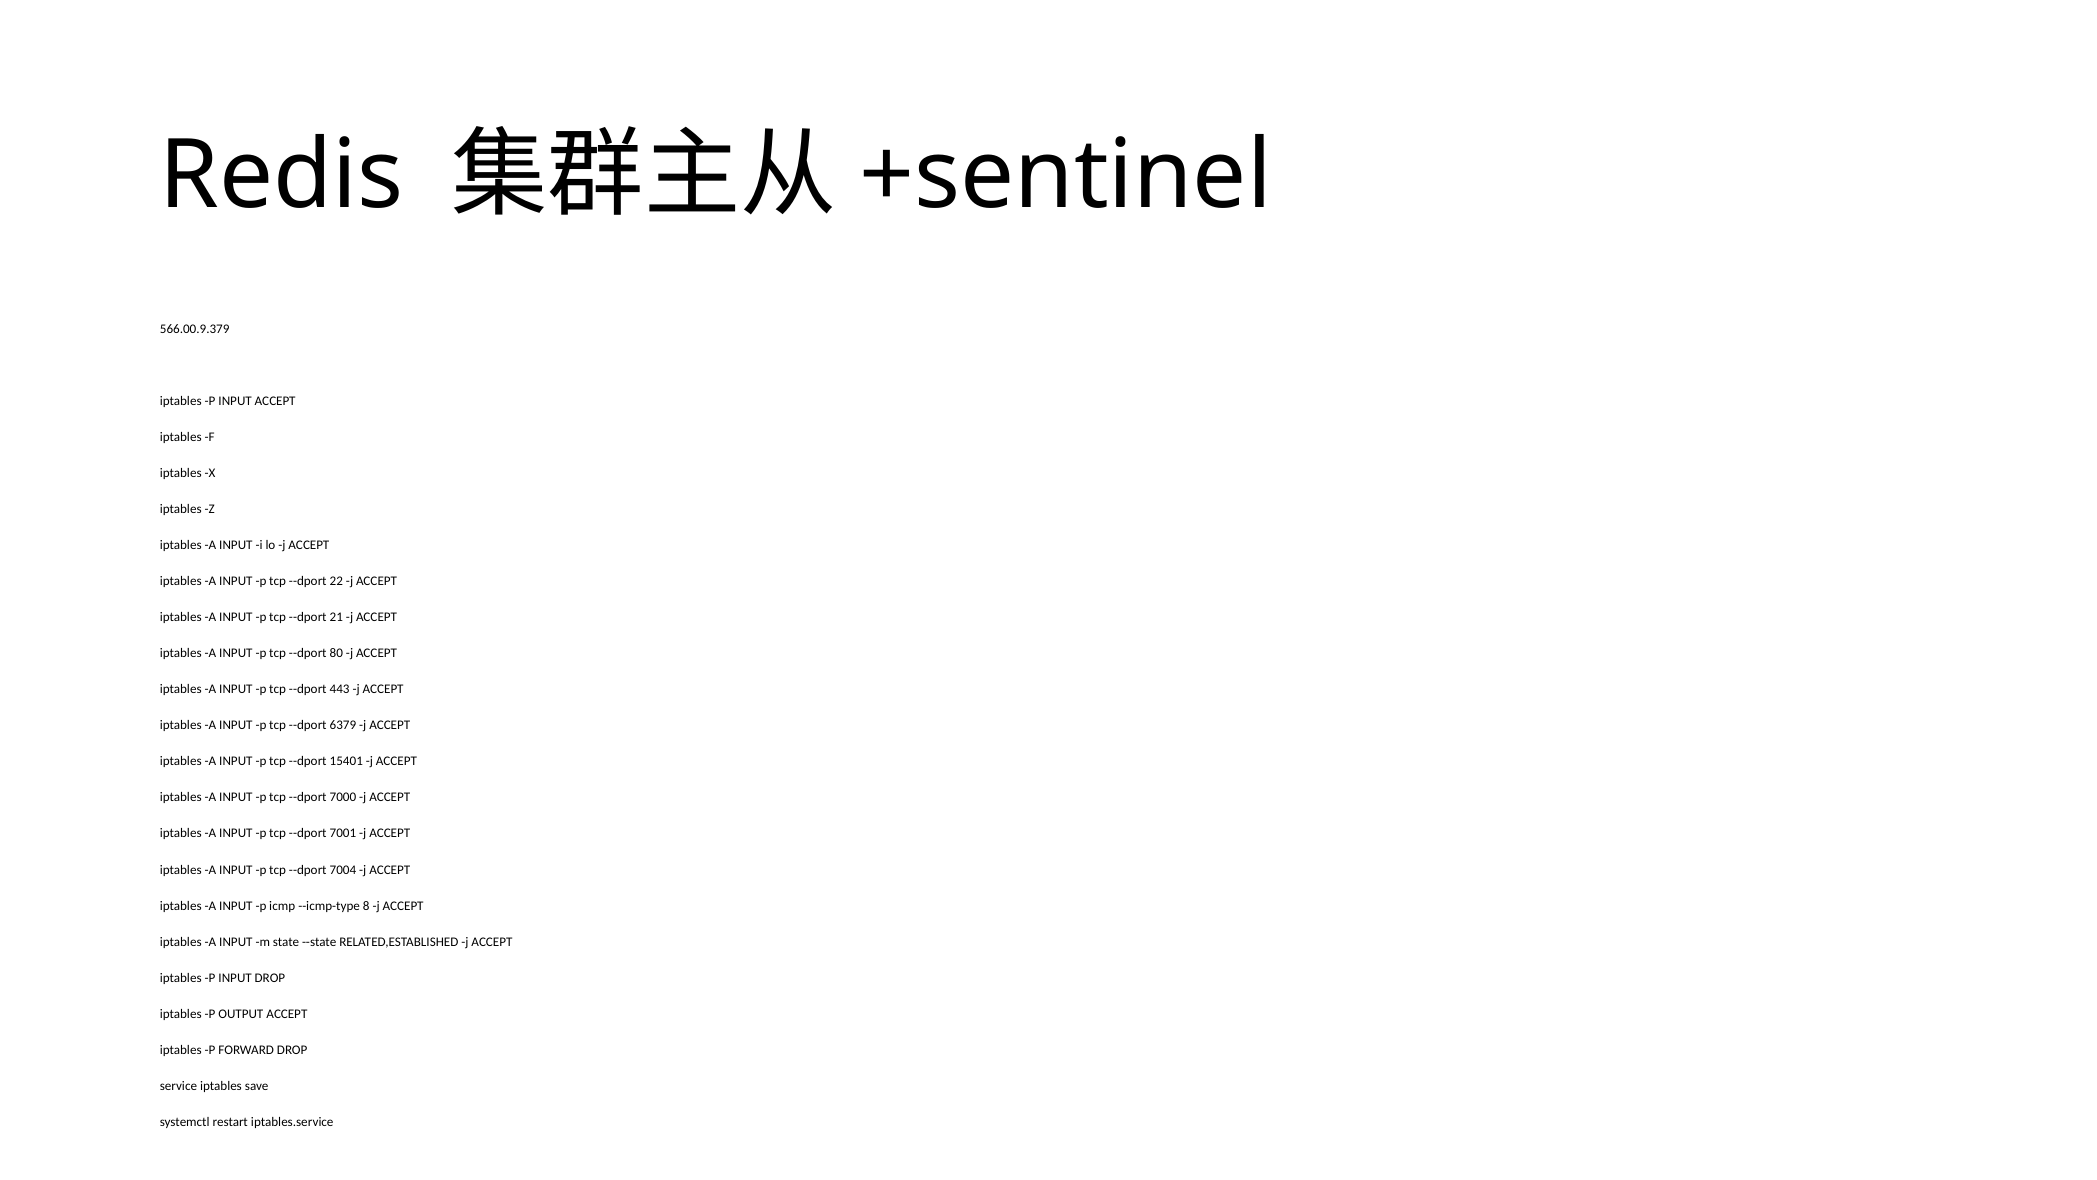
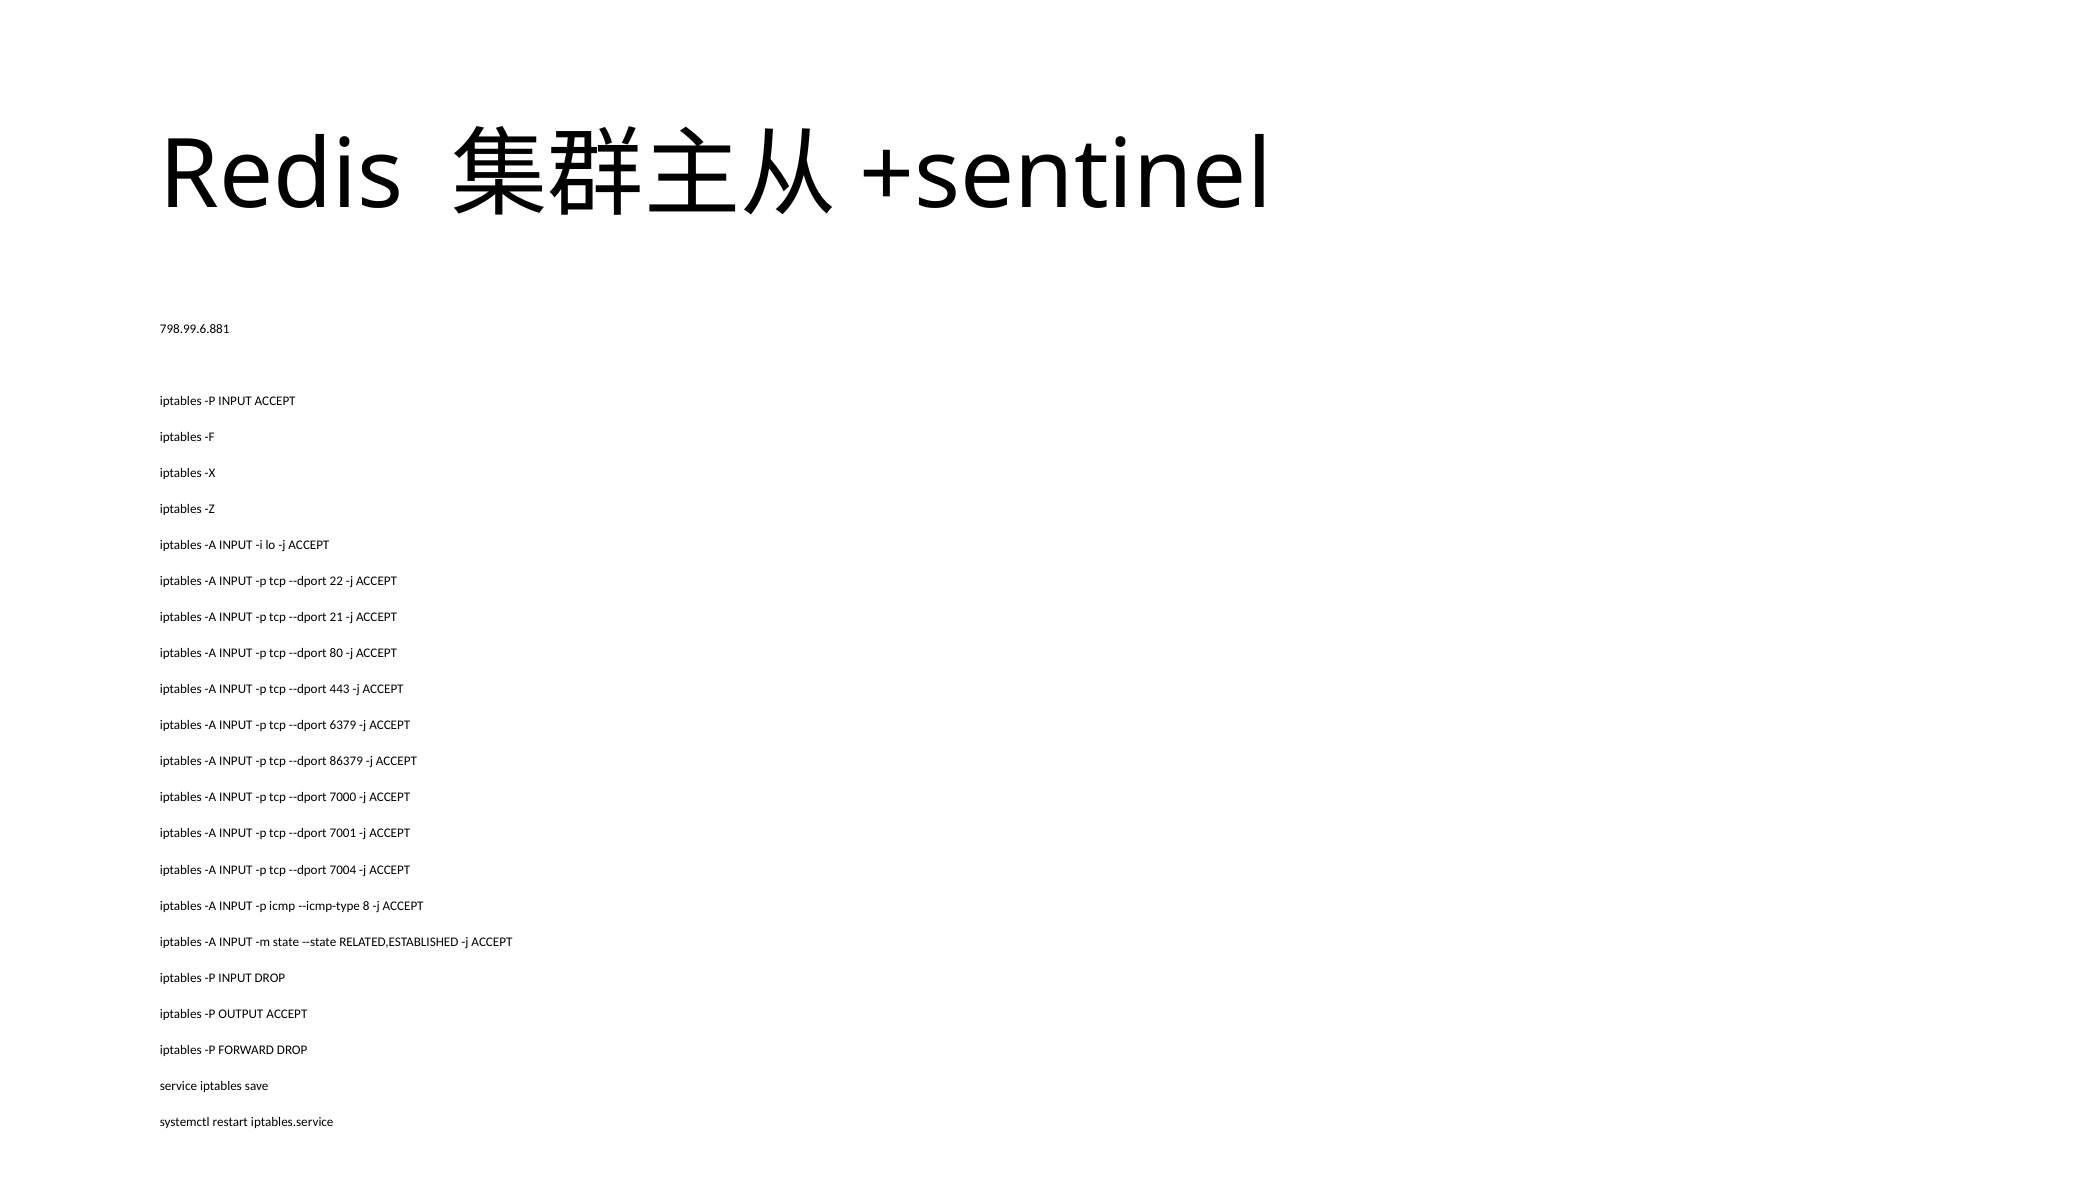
566.00.9.379: 566.00.9.379 -> 798.99.6.881 (195, 329)
15401: 15401 -> 86379 (346, 761)
